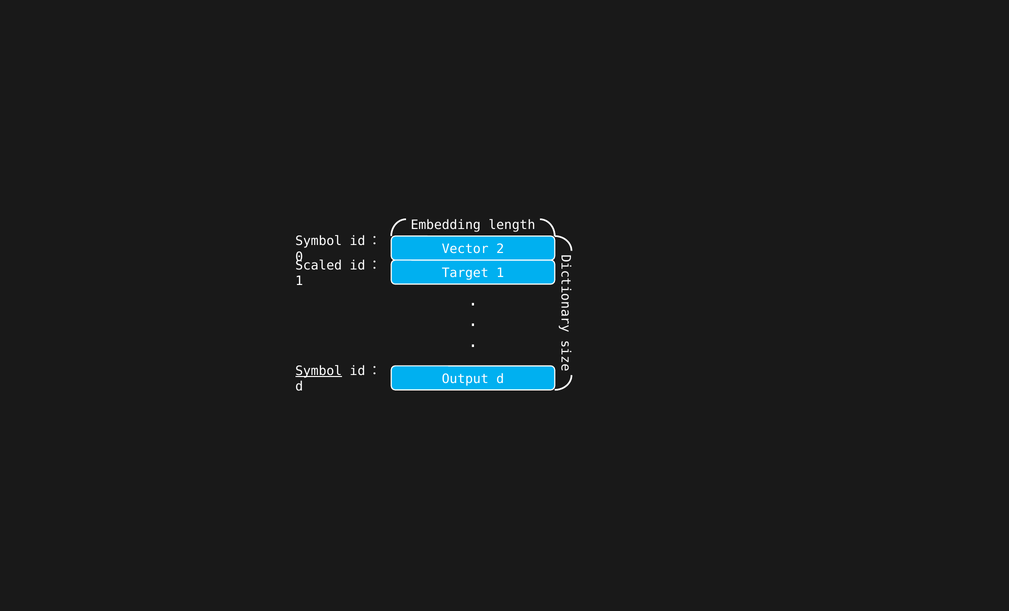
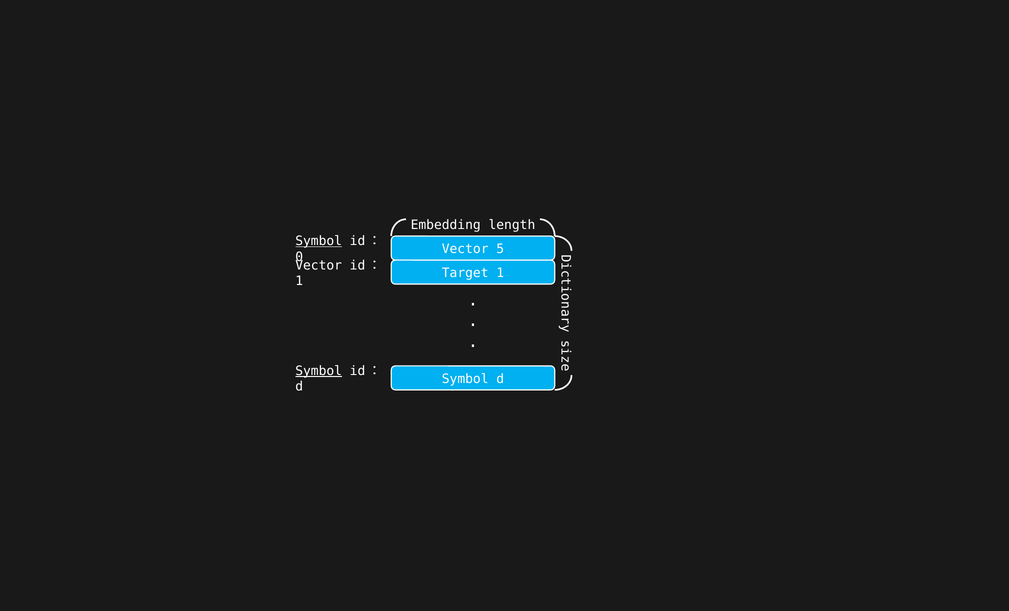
Symbol underline: none -> present (319, 241)
2: 2 -> 5 (500, 249)
Scaled: Scaled -> Vector (319, 265)
Output: Output -> Symbol (465, 379)
